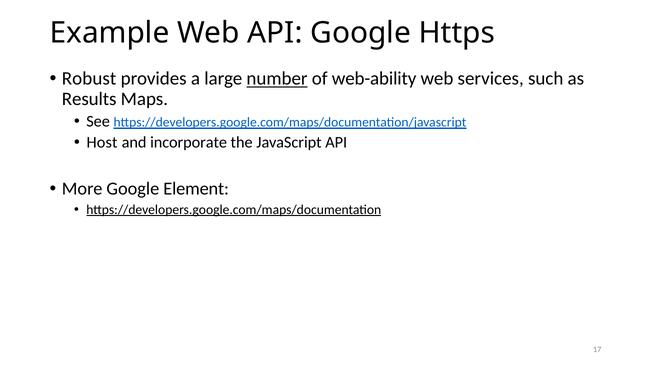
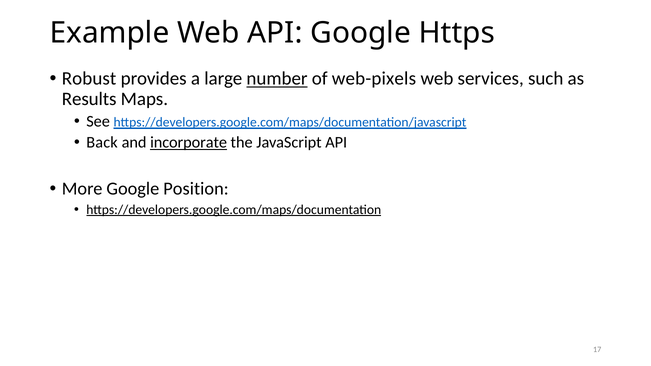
web-ability: web-ability -> web-pixels (374, 79)
Host: Host -> Back (102, 143)
incorporate underline: none -> present (189, 143)
Element: Element -> Position (196, 189)
